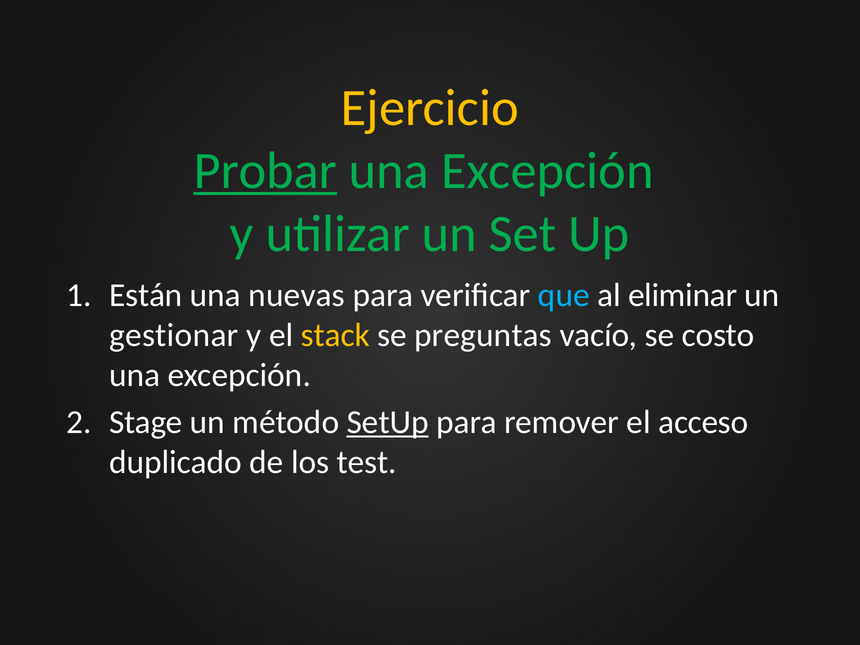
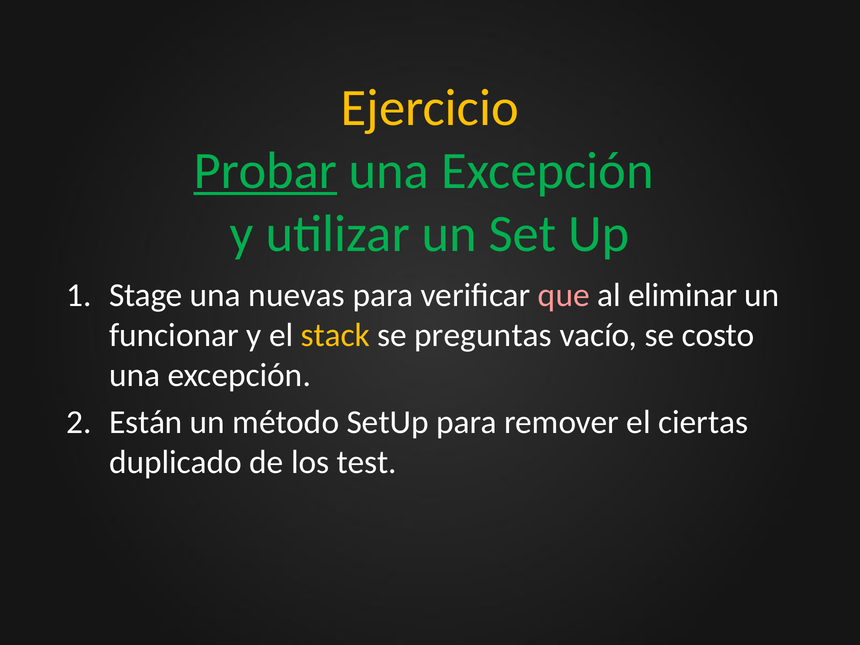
Están: Están -> Stage (146, 295)
que colour: light blue -> pink (564, 295)
gestionar: gestionar -> funcionar (174, 335)
Stage: Stage -> Están (146, 422)
SetUp underline: present -> none (388, 422)
acceso: acceso -> ciertas (703, 422)
